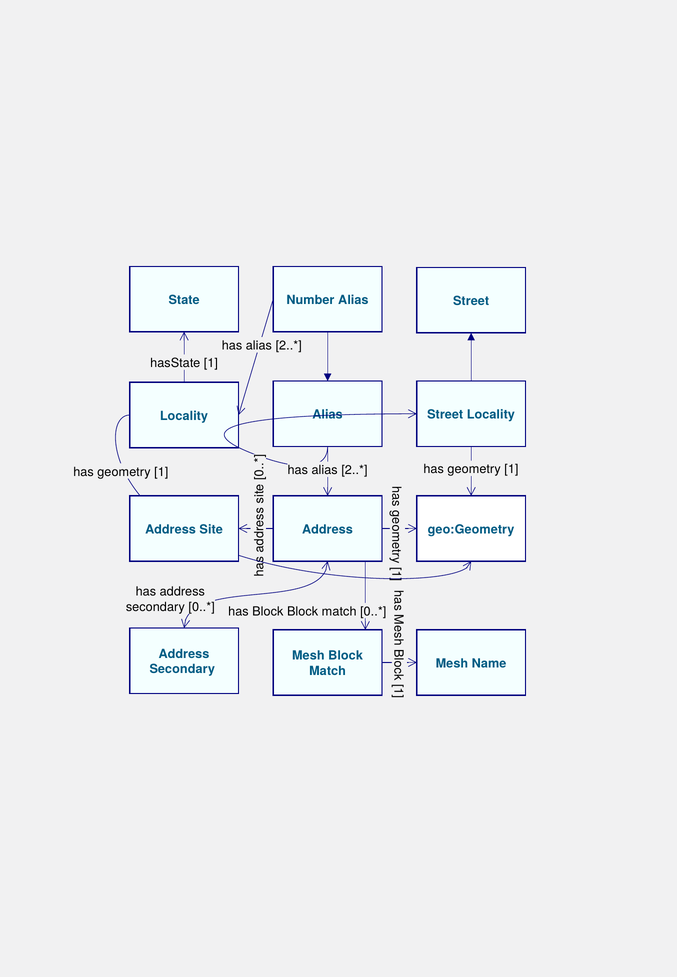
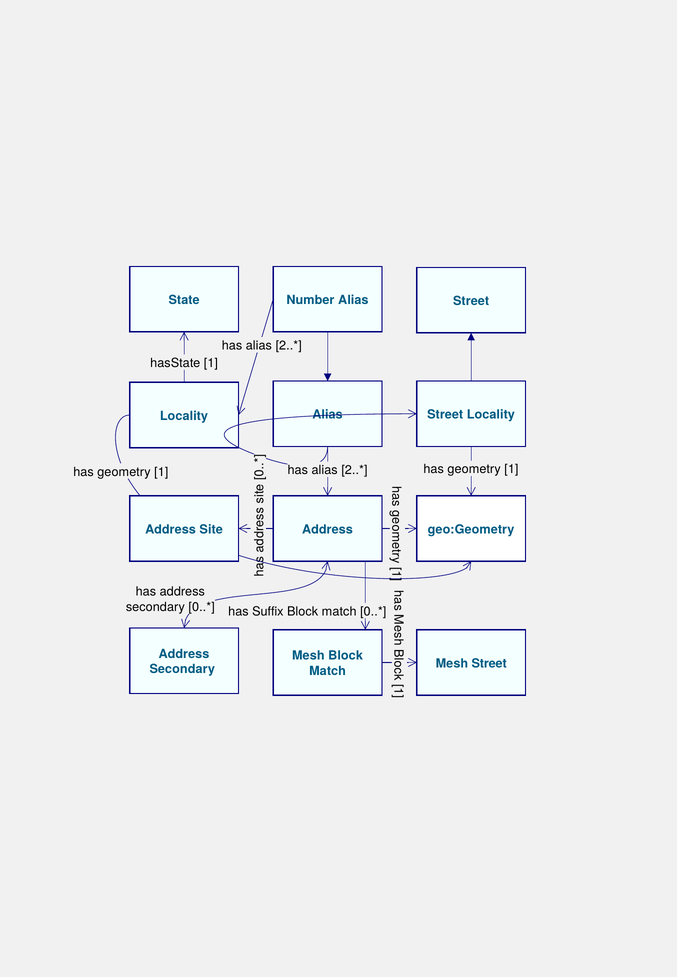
has Block: Block -> Suffix (268, 612)
Mesh Name: Name -> Street (489, 664)
